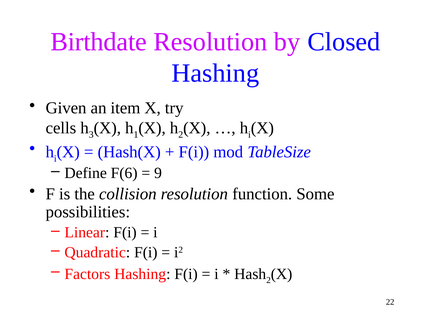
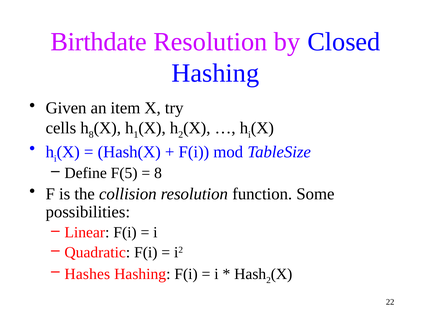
3: 3 -> 8 (91, 135)
F(6: F(6 -> F(5 (124, 173)
9: 9 -> 8 (158, 173)
Factors: Factors -> Hashes (87, 274)
